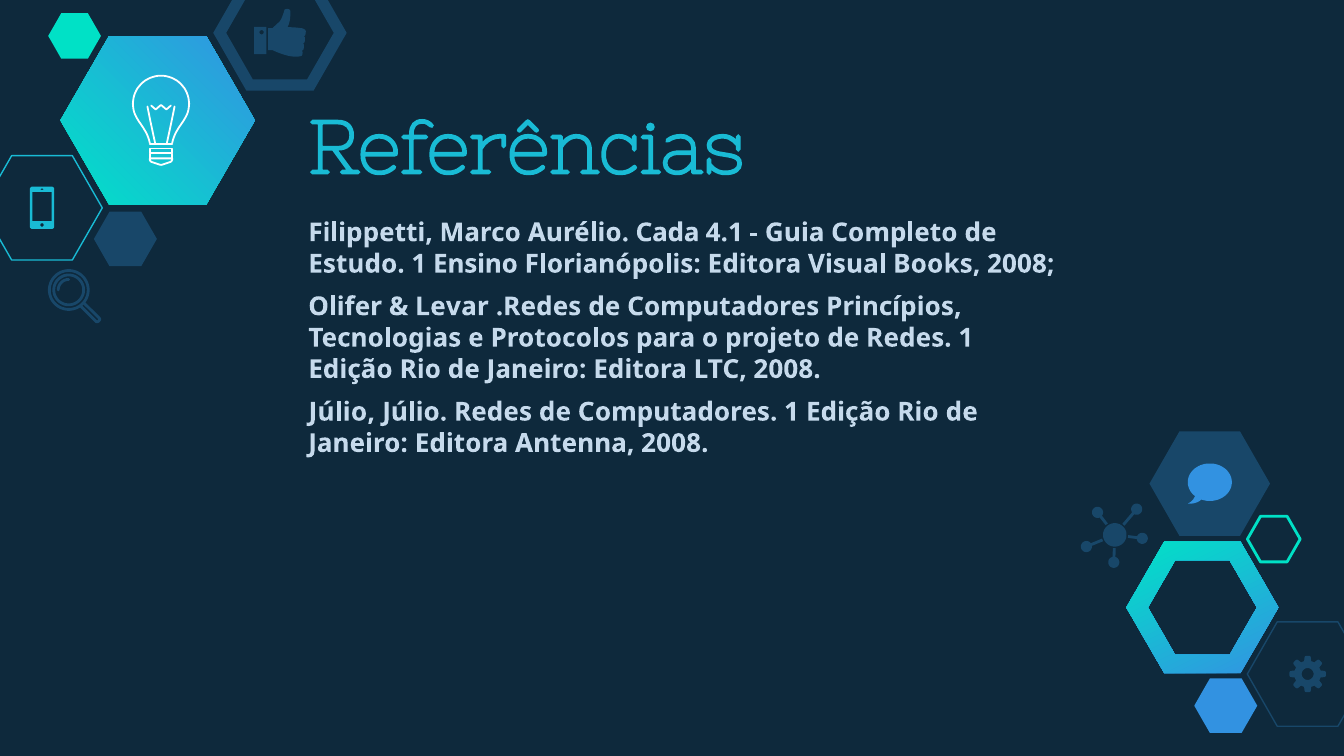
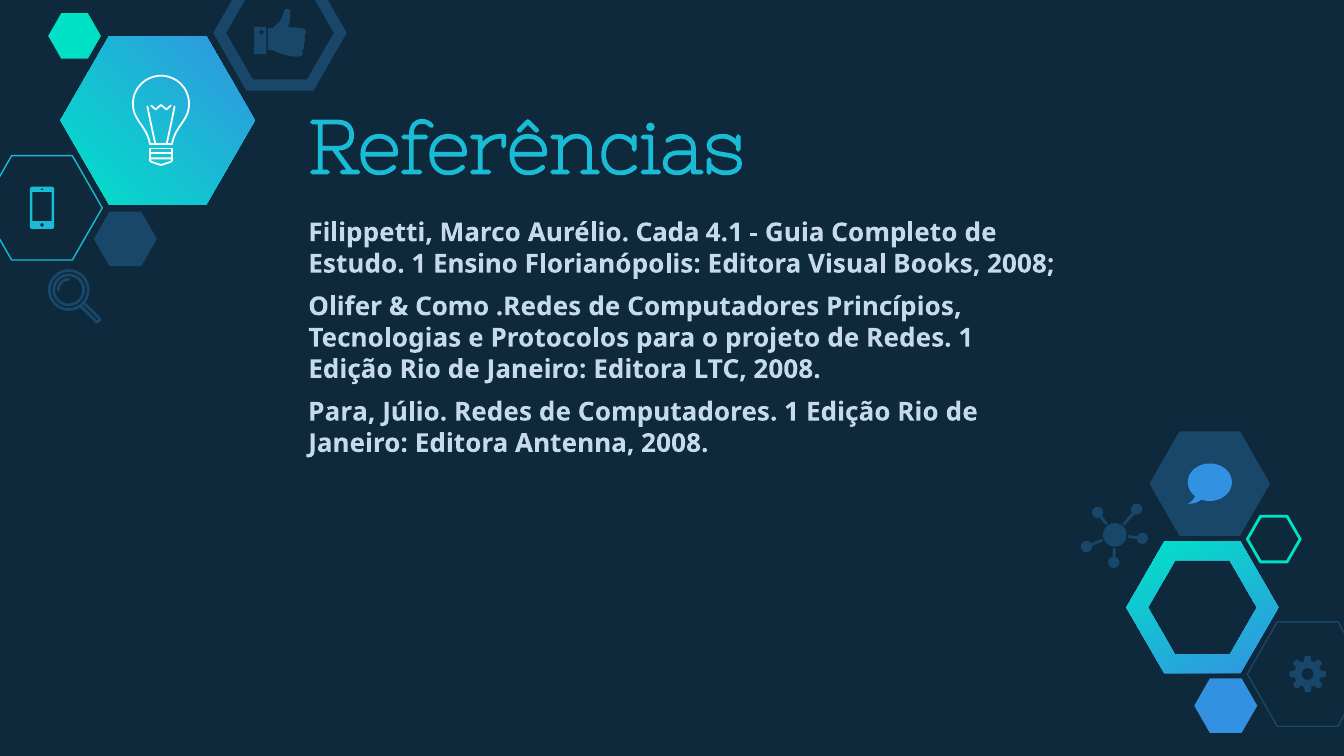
Levar: Levar -> Como (452, 307)
Júlio: Júlio -> Para (342, 412)
